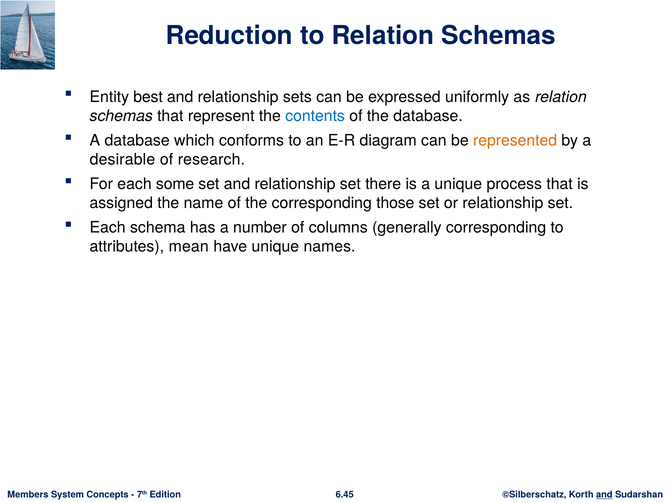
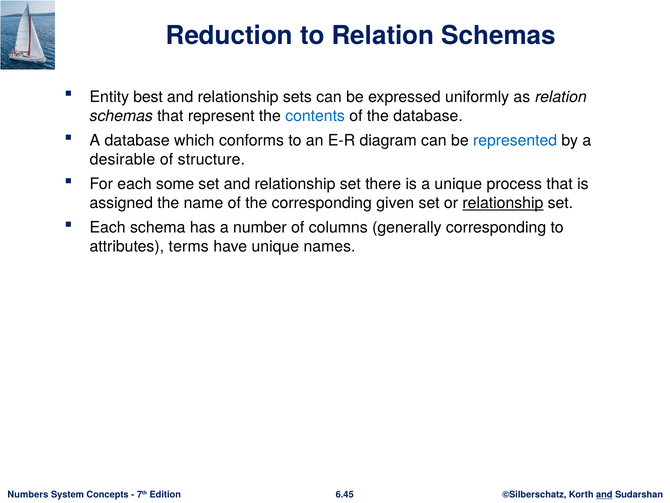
represented colour: orange -> blue (515, 140)
research: research -> structure (211, 159)
those: those -> given (395, 203)
relationship underline: none -> present (503, 203)
mean: mean -> terms (189, 246)
Members: Members -> Numbers (28, 494)
